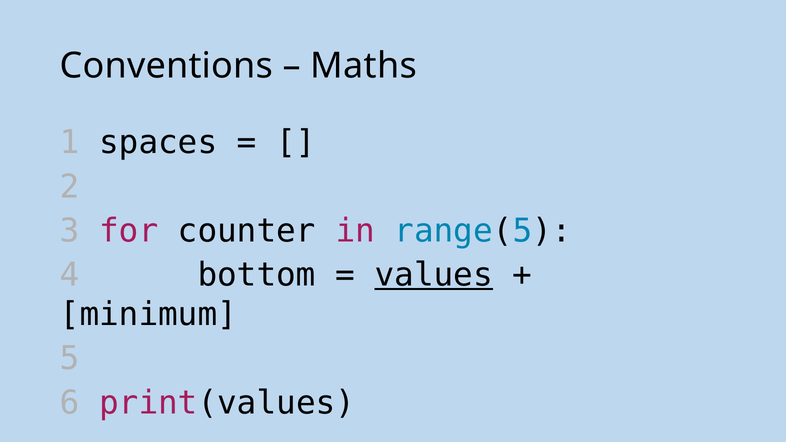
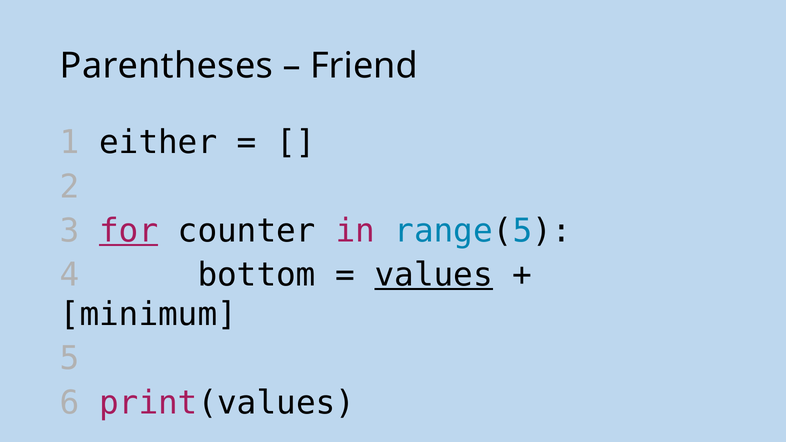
Conventions: Conventions -> Parentheses (166, 66)
Maths: Maths -> Friend (364, 66)
spaces: spaces -> either (158, 143)
for underline: none -> present (129, 231)
